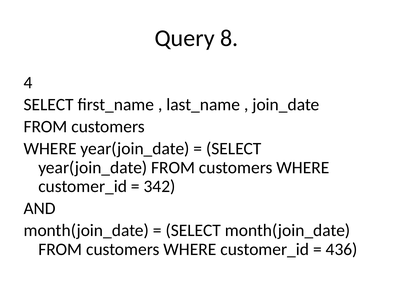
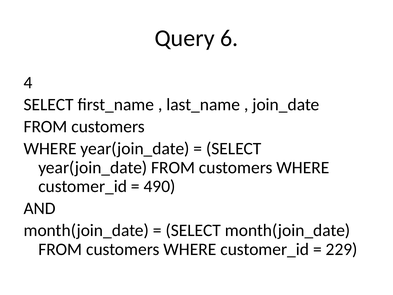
8: 8 -> 6 (229, 38)
342: 342 -> 490 (160, 186)
436: 436 -> 229 (342, 249)
